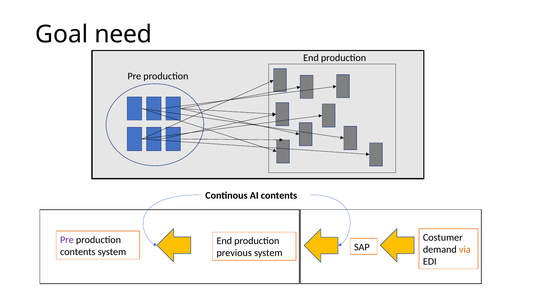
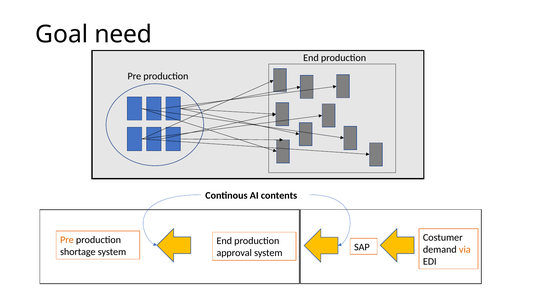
Pre colour: purple -> orange (67, 240)
contents: contents -> shortage (78, 252)
previous: previous -> approval (234, 254)
